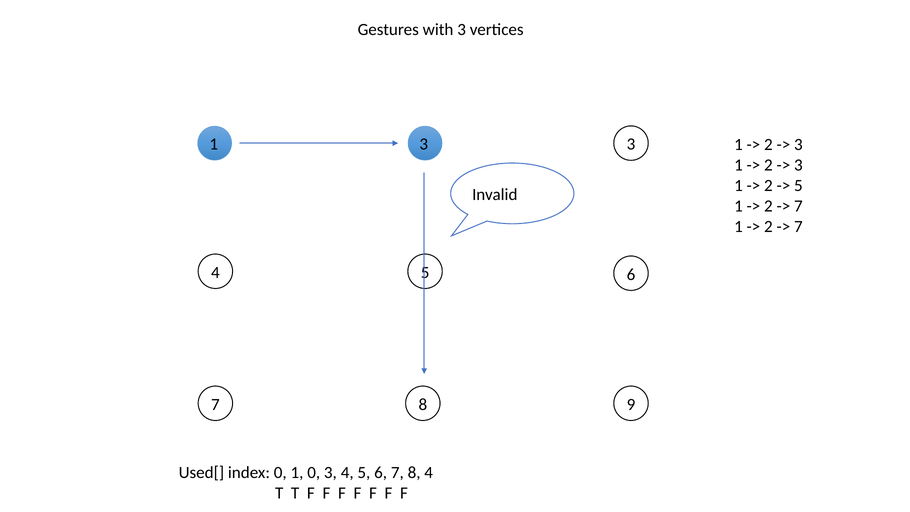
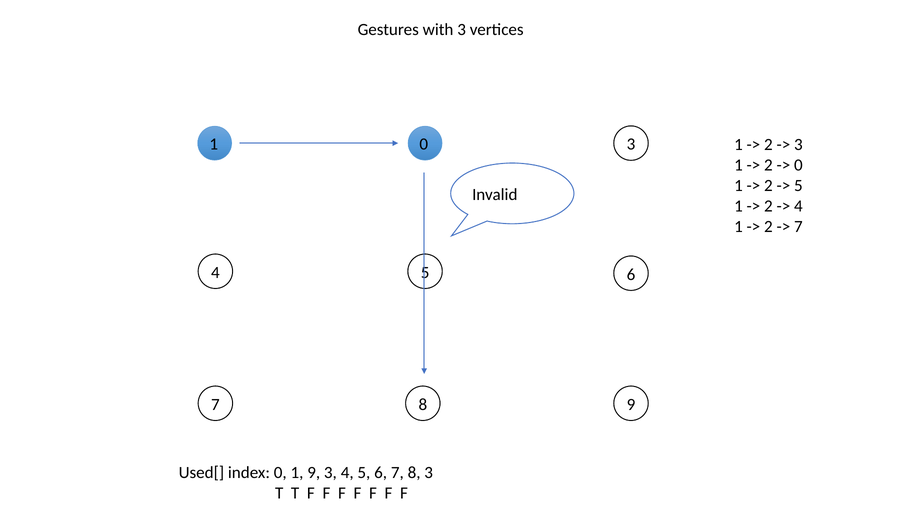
1 3: 3 -> 0 (424, 144)
3: 3 -> 0 (798, 165)
7: 7 -> 4 (798, 206)
1 0: 0 -> 9 (314, 473)
8 4: 4 -> 3 (429, 473)
